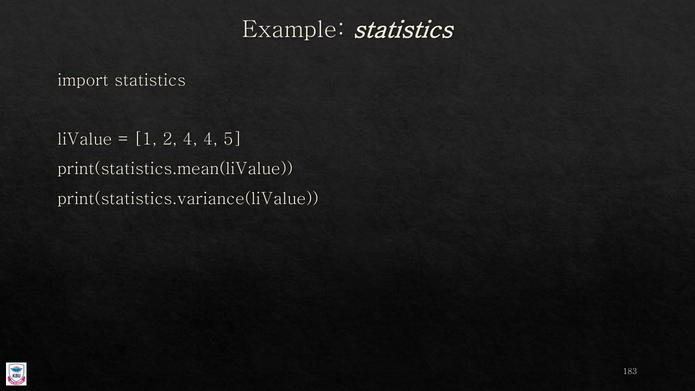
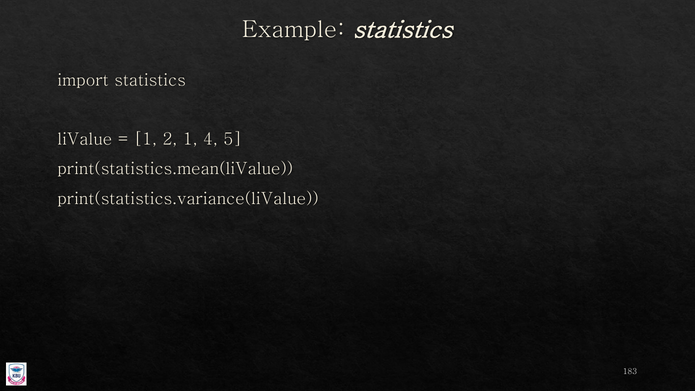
2 4: 4 -> 1 (190, 139)
